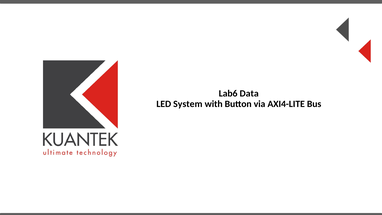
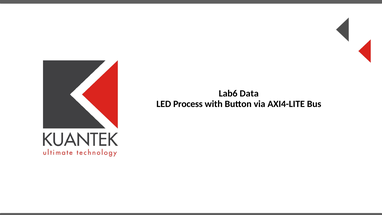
System: System -> Process (188, 104)
